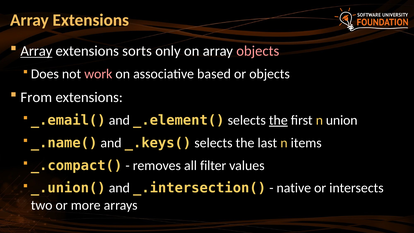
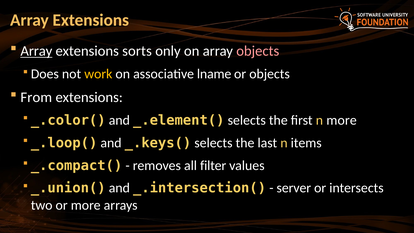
work colour: pink -> yellow (98, 74)
based: based -> lname (214, 74)
_.email(: _.email( -> _.color( (68, 120)
the underline: present -> none (278, 120)
n union: union -> more (342, 120)
_.name(: _.name( -> _.loop( (64, 143)
native: native -> server (294, 188)
